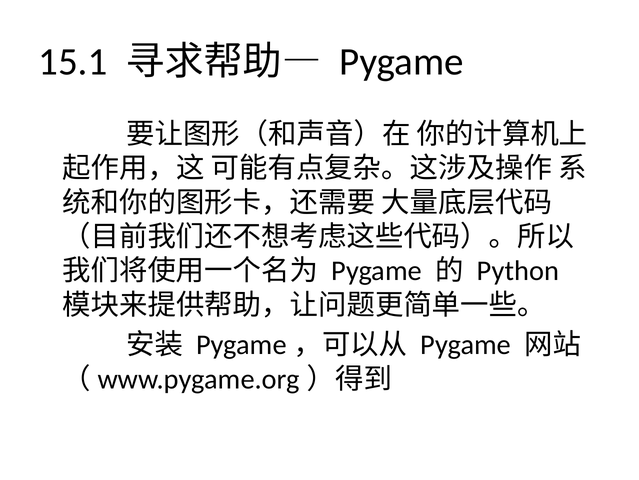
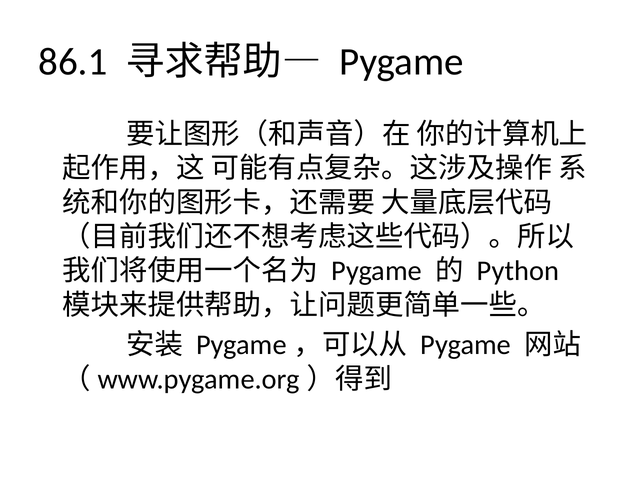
15.1: 15.1 -> 86.1 (73, 62)
